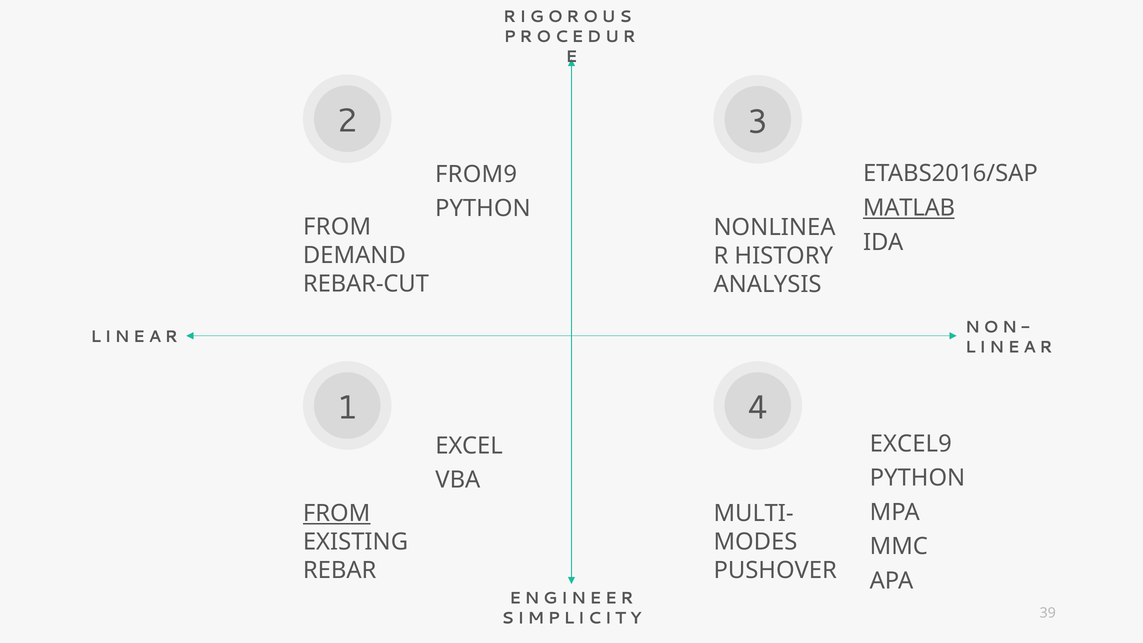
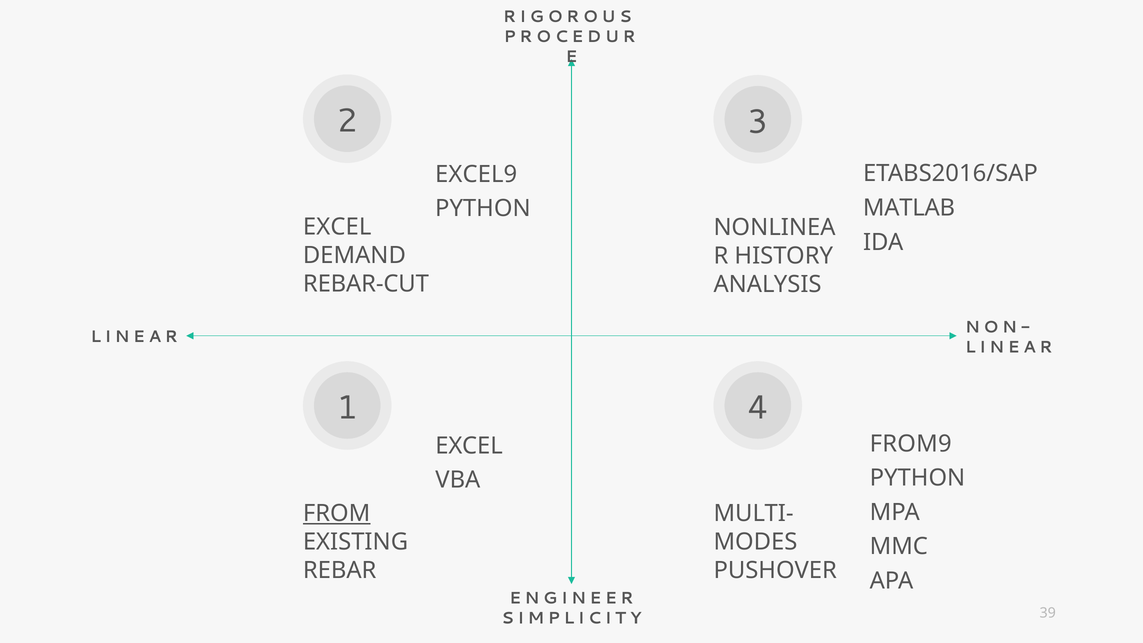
FROM9: FROM9 -> EXCEL9 (476, 174)
MATLAB underline: present -> none (909, 208)
FROM: FROM -> EXCEL (337, 227)
EXCEL9: EXCEL9 -> FROM9 (911, 444)
